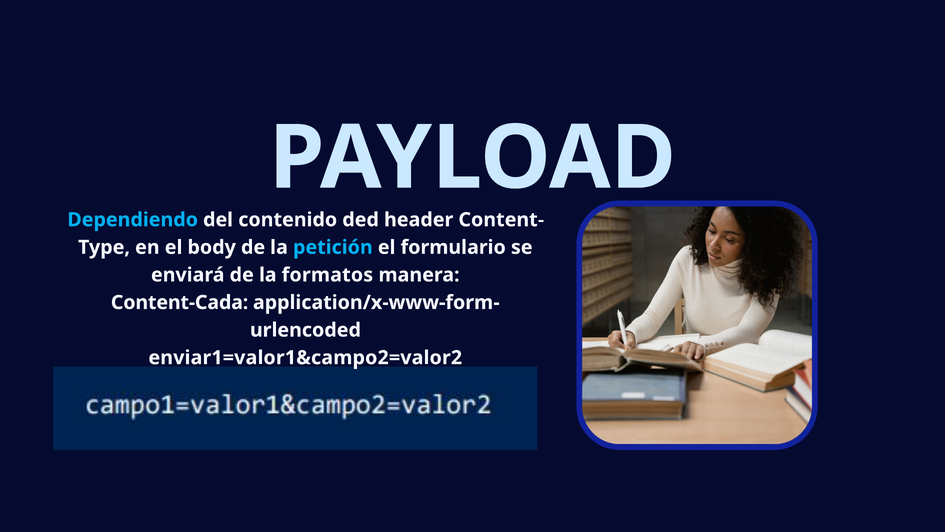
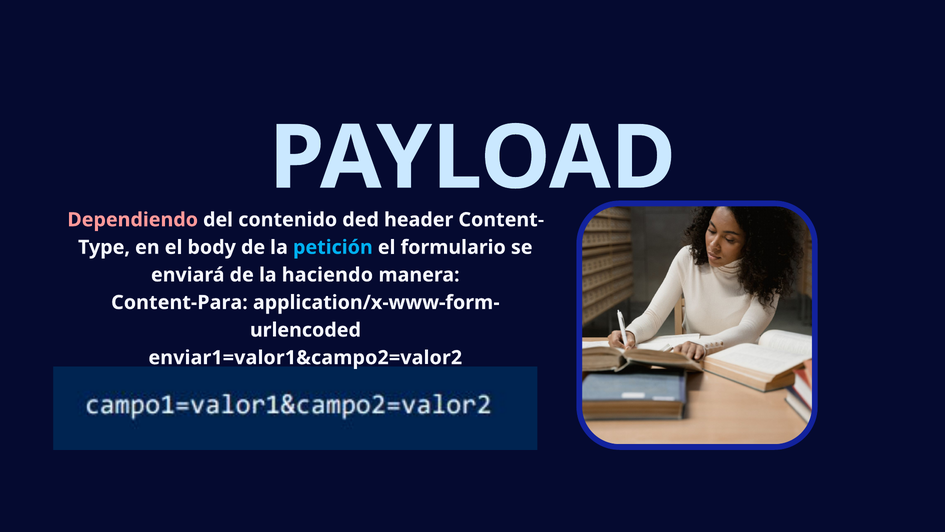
Dependiendo colour: light blue -> pink (133, 220)
formatos: formatos -> haciendo (327, 275)
Content-Cada: Content-Cada -> Content-Para (179, 302)
